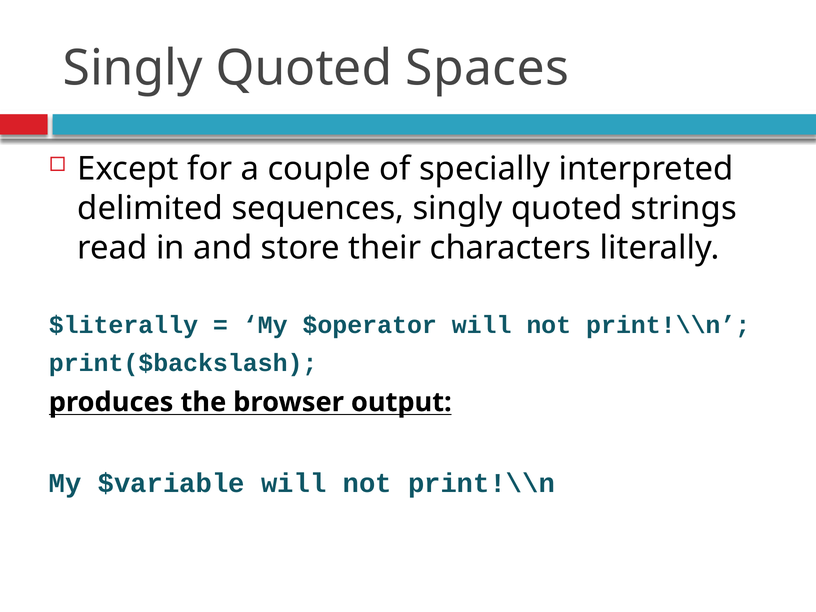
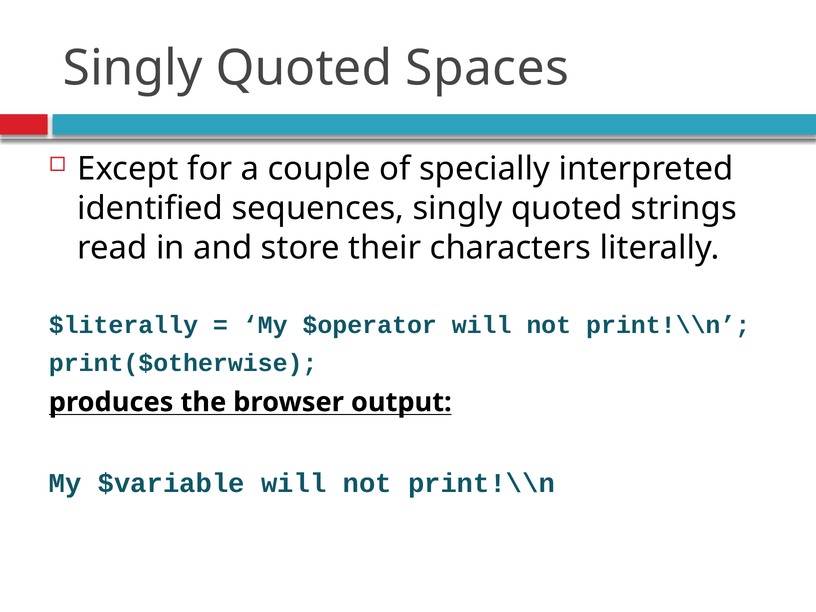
delimited: delimited -> identified (150, 208)
print($backslash: print($backslash -> print($otherwise (183, 363)
